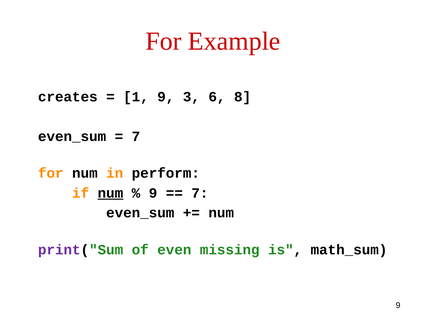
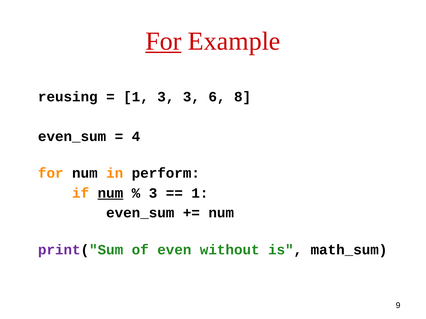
For underline: none -> present (163, 41)
creates: creates -> reusing (68, 97)
1 9: 9 -> 3 (166, 97)
7: 7 -> 4 (136, 137)
9: 9 -> 3 (153, 193)
7: 7 -> 1 (200, 193)
missing: missing -> without (230, 250)
